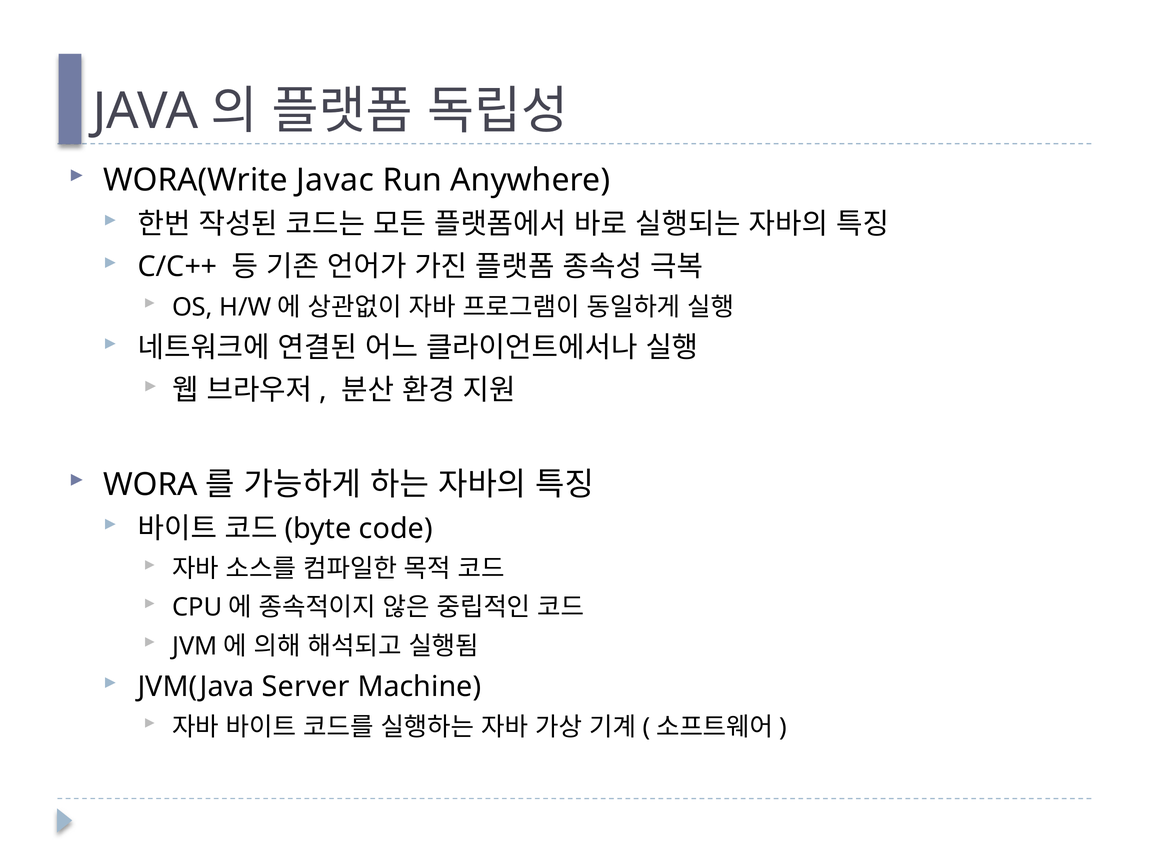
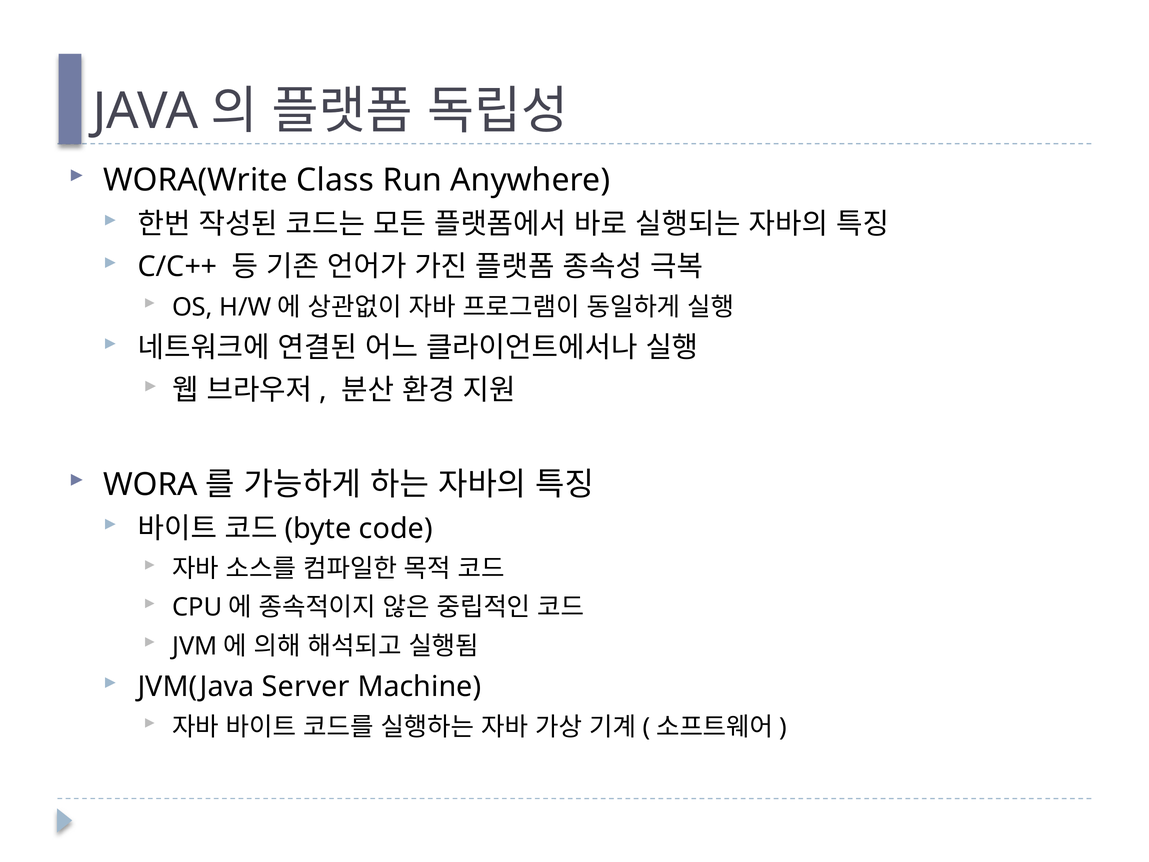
Javac: Javac -> Class (335, 180)
